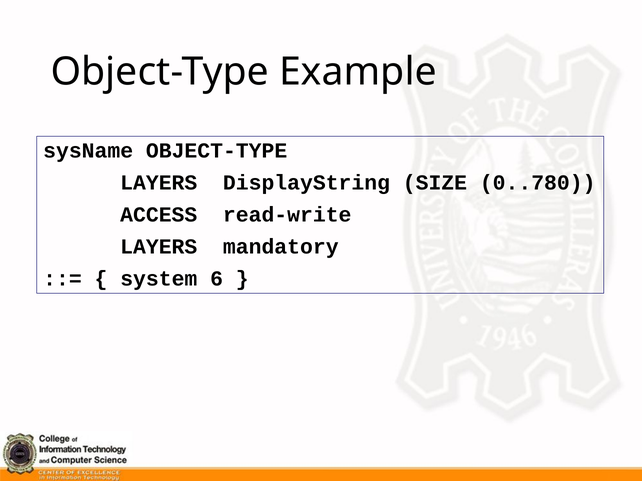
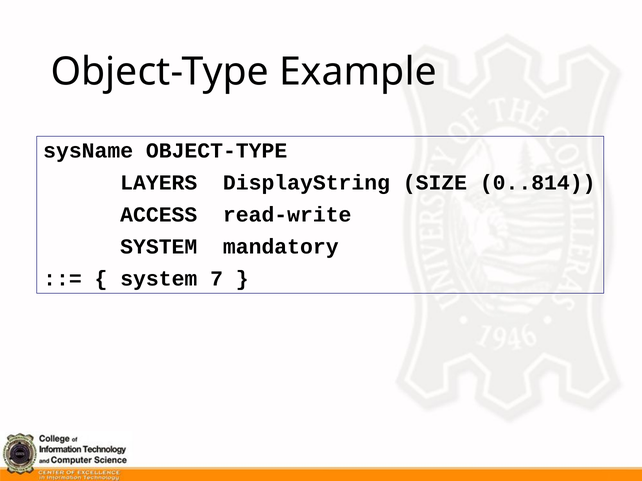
0..780: 0..780 -> 0..814 (538, 183)
LAYERS: LAYERS -> SYSTEM (159, 247)
6: 6 -> 7 (217, 279)
